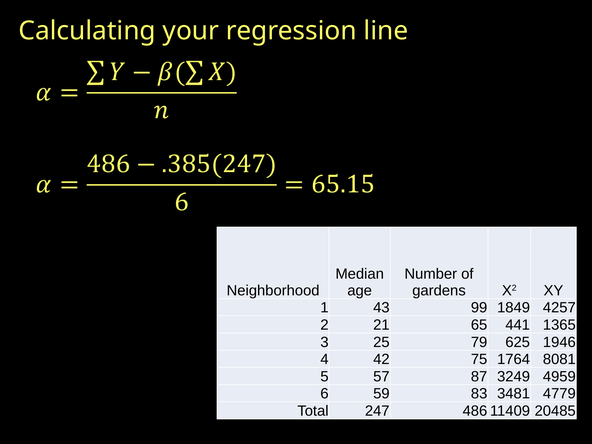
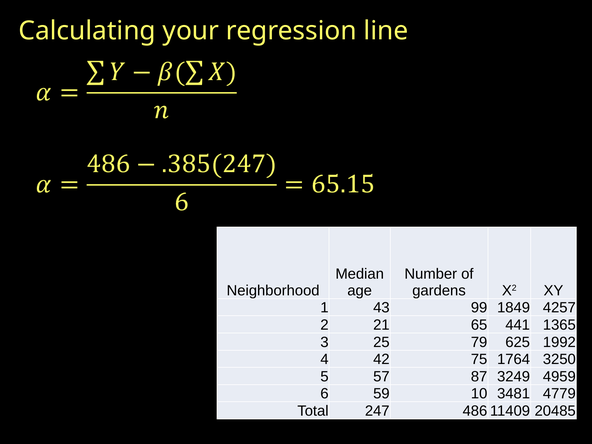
1946: 1946 -> 1992 (559, 342)
8081: 8081 -> 3250 (559, 359)
83: 83 -> 10 (479, 394)
